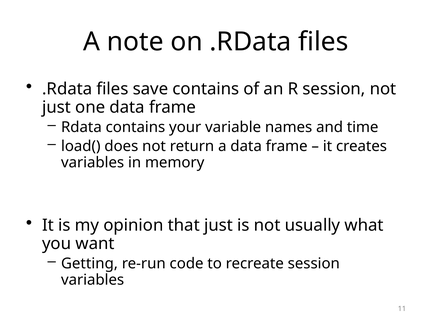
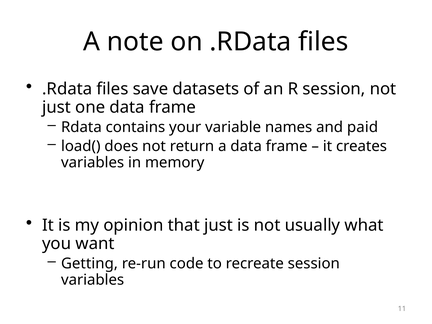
save contains: contains -> datasets (206, 89)
time: time -> paid (363, 127)
